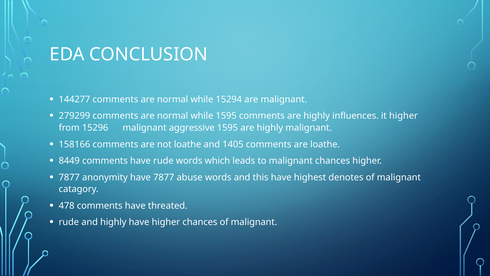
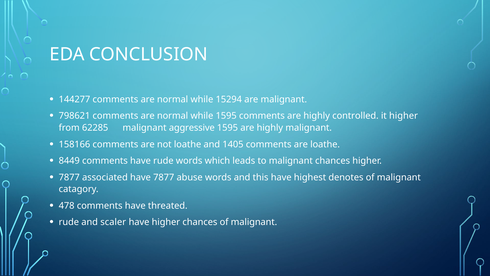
279299: 279299 -> 798621 (74, 116)
influences: influences -> controlled (355, 116)
15296: 15296 -> 62285 (95, 128)
anonymity: anonymity -> associated (105, 177)
and highly: highly -> scaler (113, 222)
